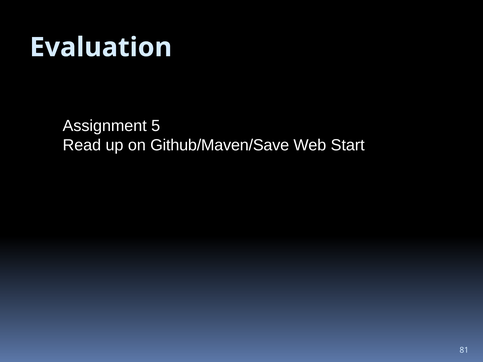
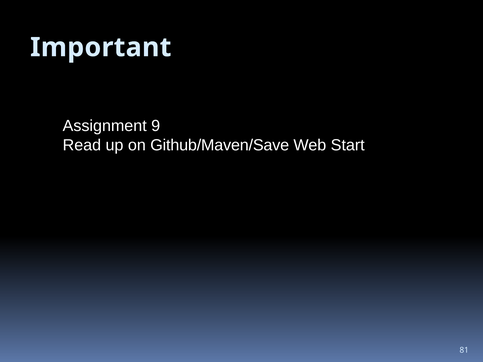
Evaluation: Evaluation -> Important (101, 47)
5: 5 -> 9 (156, 126)
